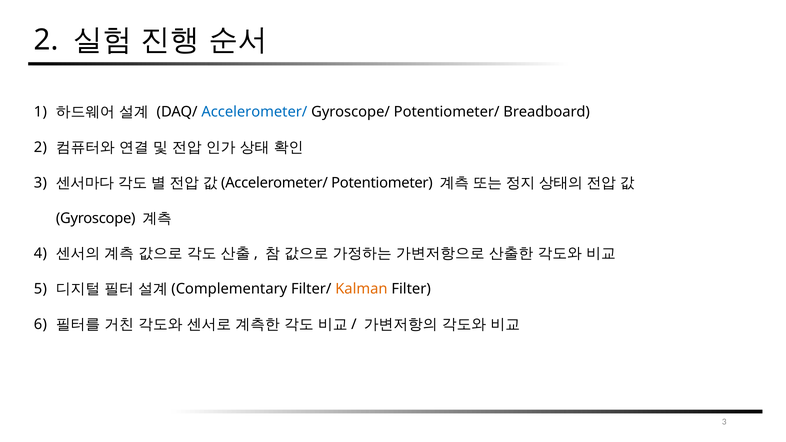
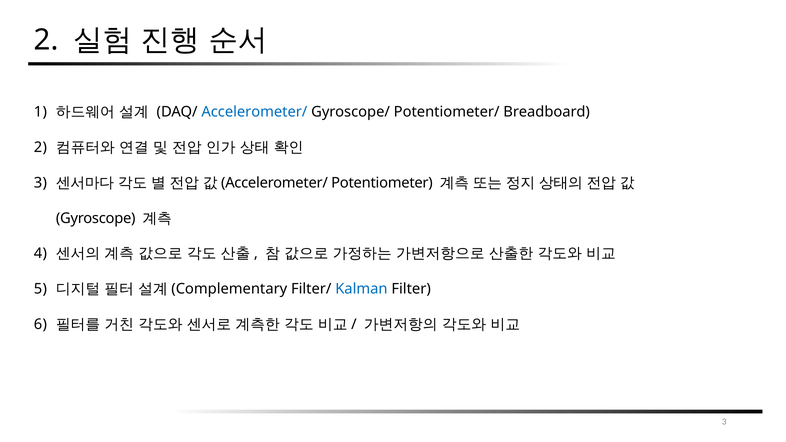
Kalman colour: orange -> blue (361, 289)
